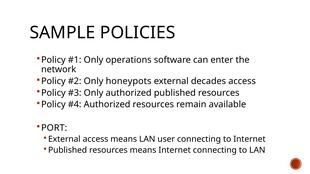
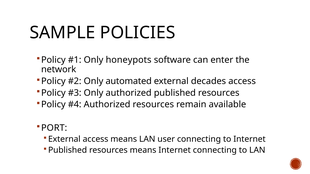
operations: operations -> honeypots (129, 60)
honeypots: honeypots -> automated (129, 81)
